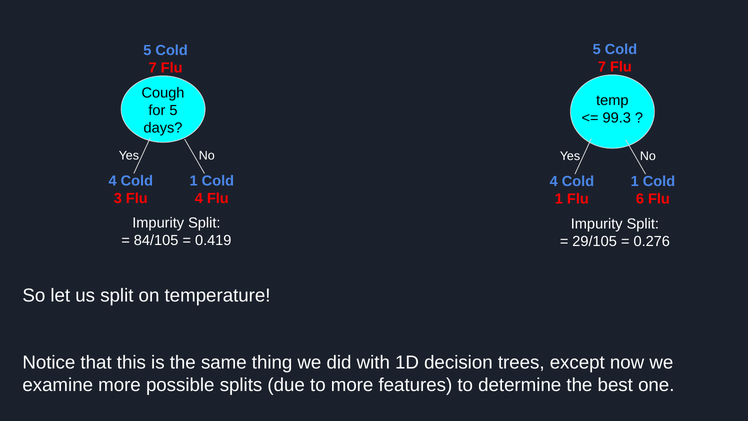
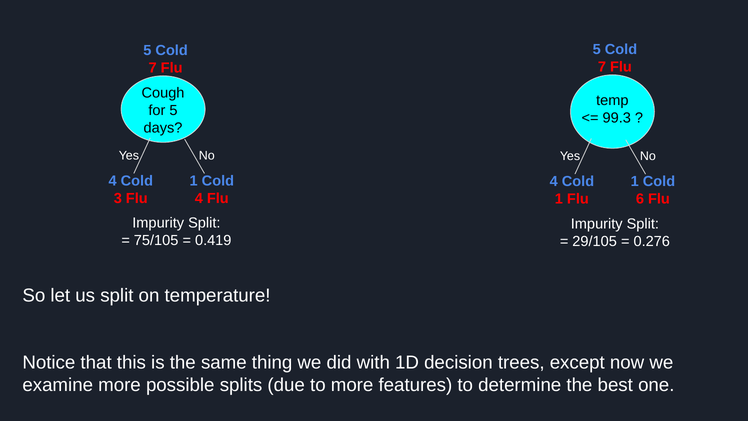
84/105: 84/105 -> 75/105 (156, 240)
